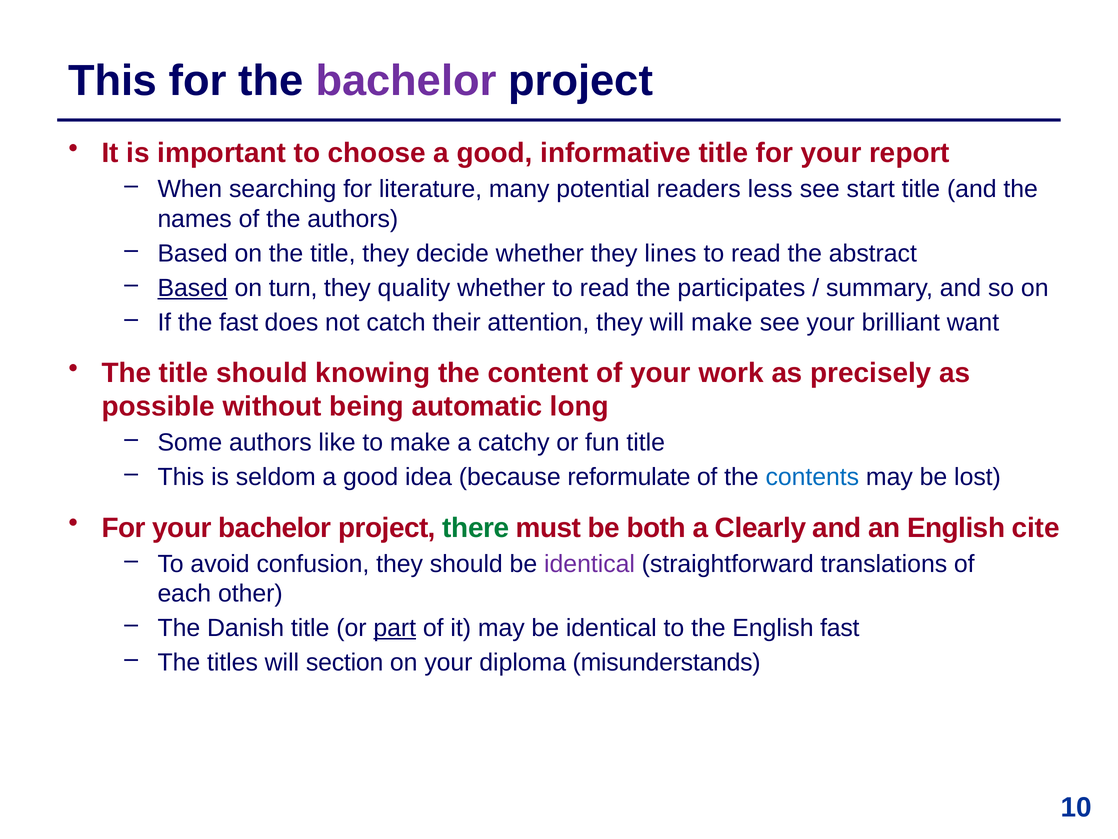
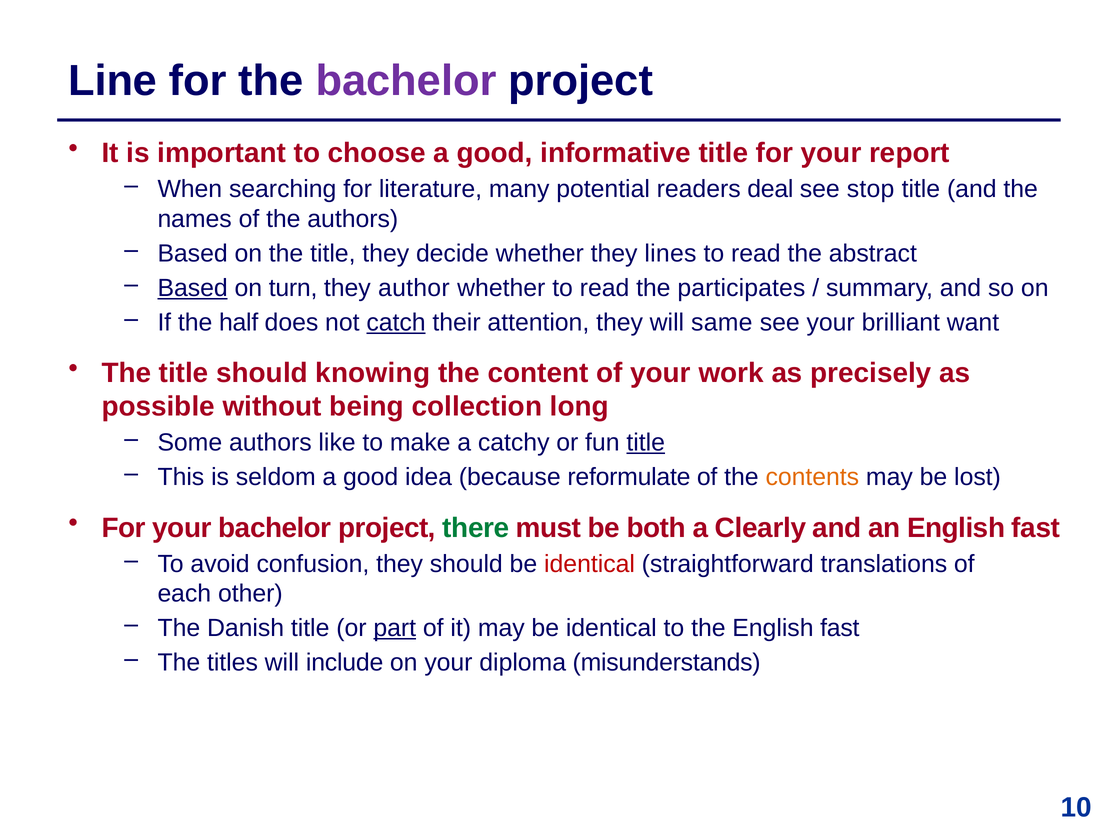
This: This -> Line (113, 81)
less: less -> deal (770, 189)
start: start -> stop (871, 189)
quality: quality -> author (414, 288)
the fast: fast -> half (239, 322)
catch underline: none -> present (396, 322)
will make: make -> same (722, 322)
automatic: automatic -> collection (477, 406)
title underline: none -> present (646, 442)
contents colour: blue -> orange (812, 477)
an English cite: cite -> fast (1036, 527)
identical colour: purple -> red (590, 564)
section: section -> include (345, 662)
